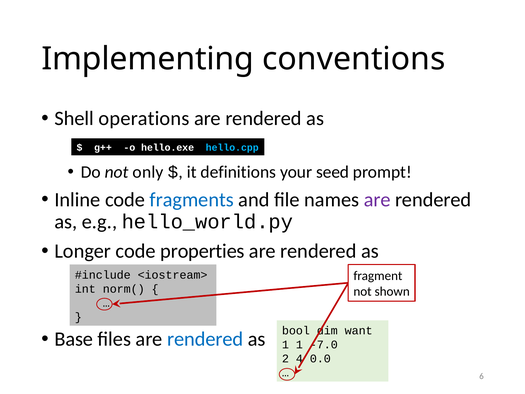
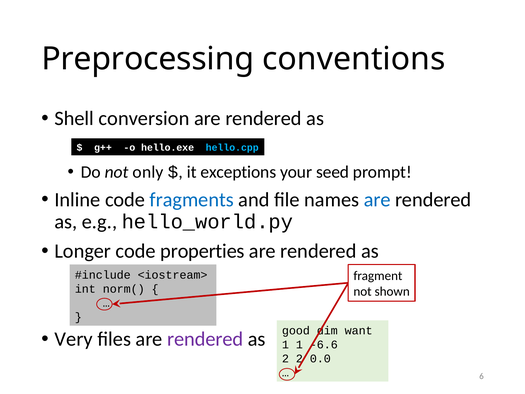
Implementing: Implementing -> Preprocessing (148, 59)
operations: operations -> conversion (144, 118)
definitions: definitions -> exceptions (238, 172)
are colour: purple -> blue (377, 200)
bool: bool -> good (296, 331)
Base: Base -> Very (74, 339)
rendered colour: blue -> purple (205, 339)
-7.0: -7.0 -> -6.6 (324, 345)
2 4: 4 -> 2 (299, 359)
